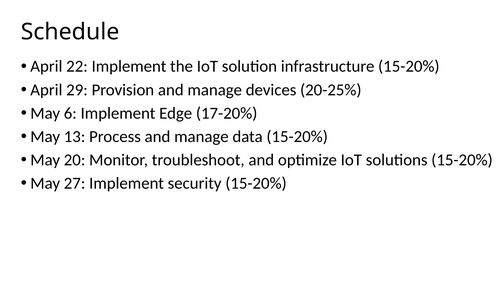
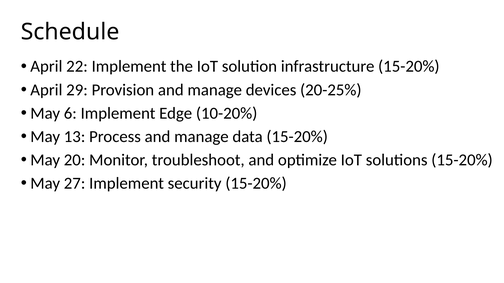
17-20%: 17-20% -> 10-20% (227, 113)
